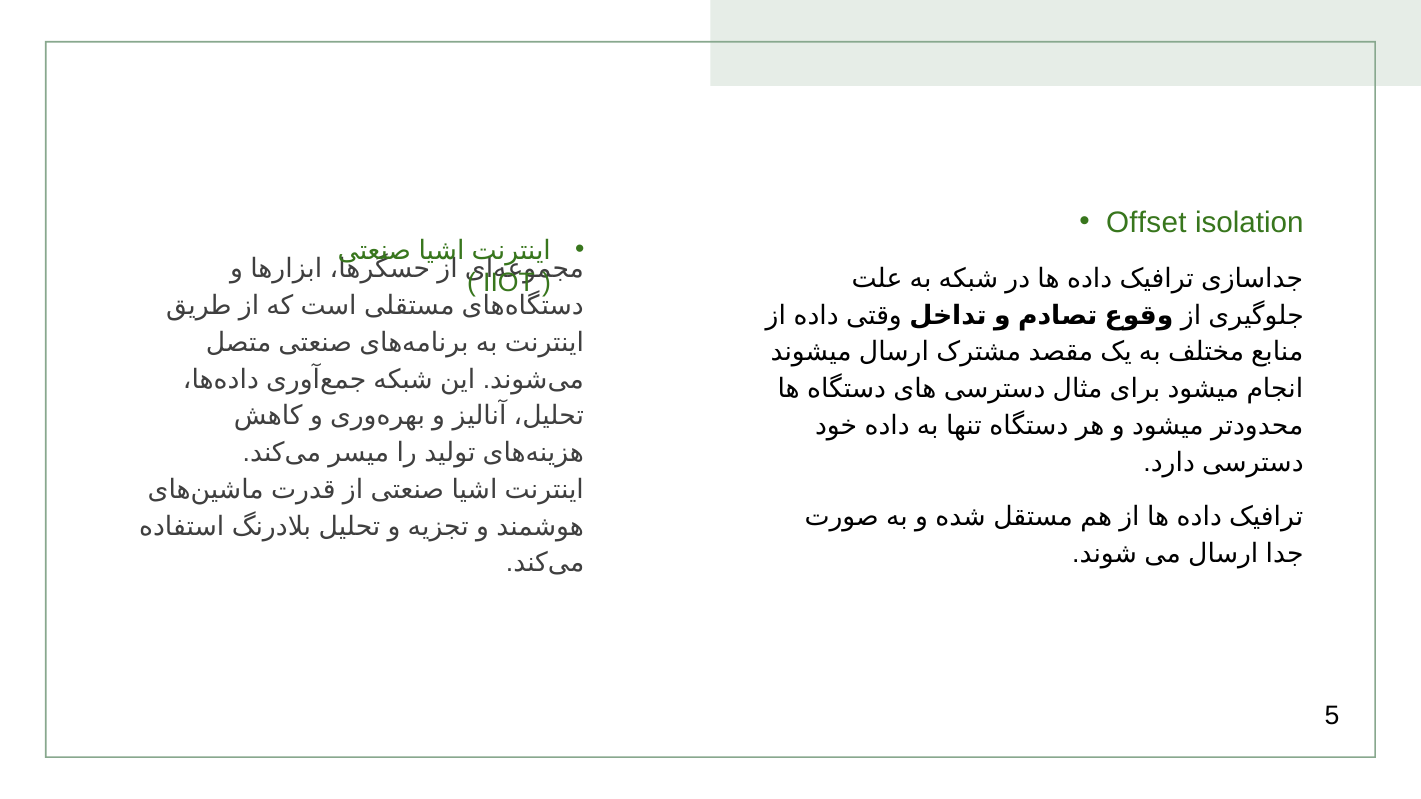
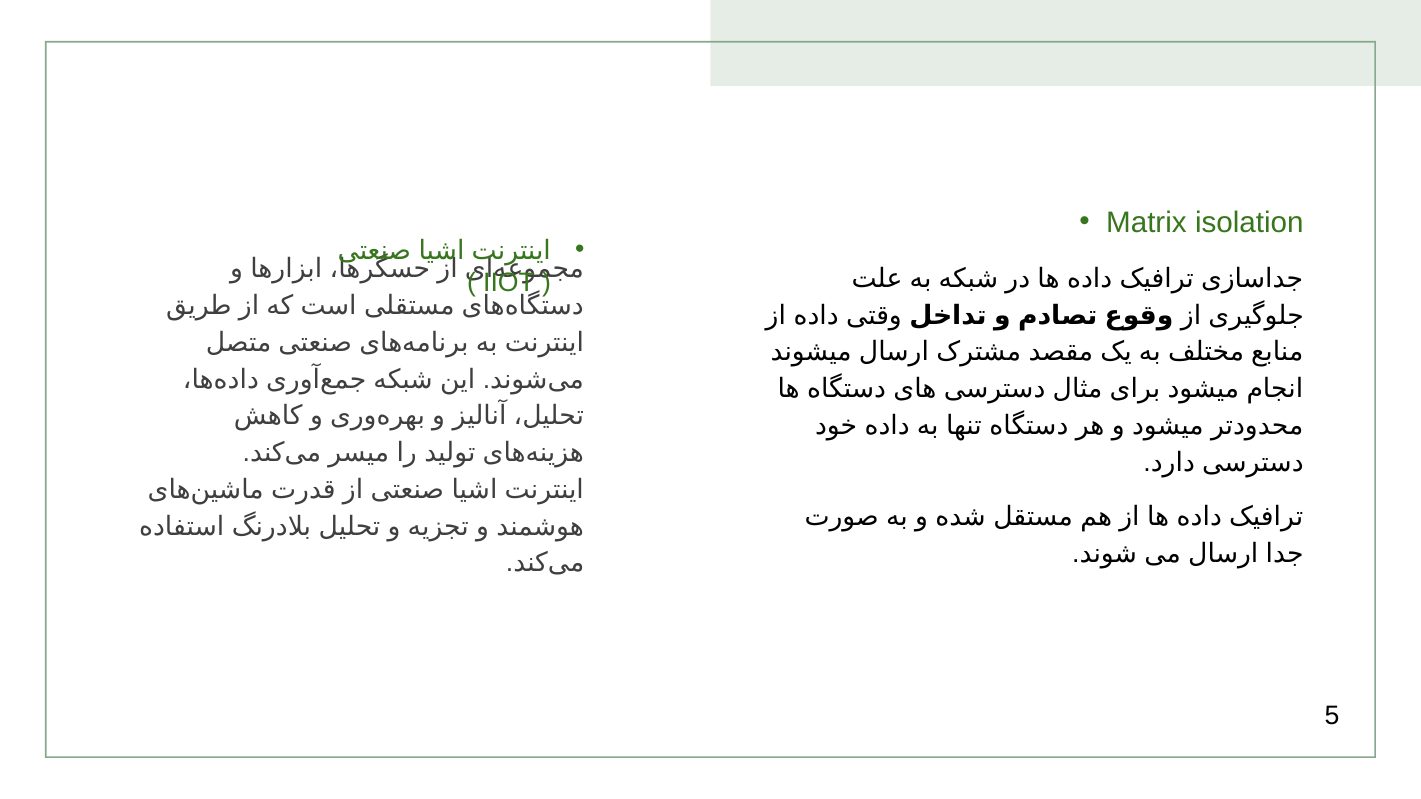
Offset: Offset -> Matrix (1146, 223)
